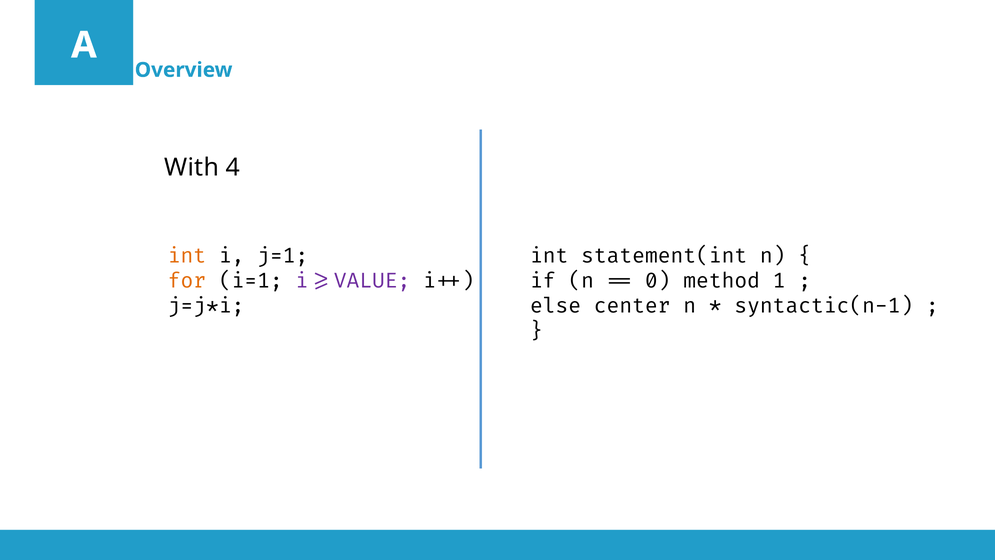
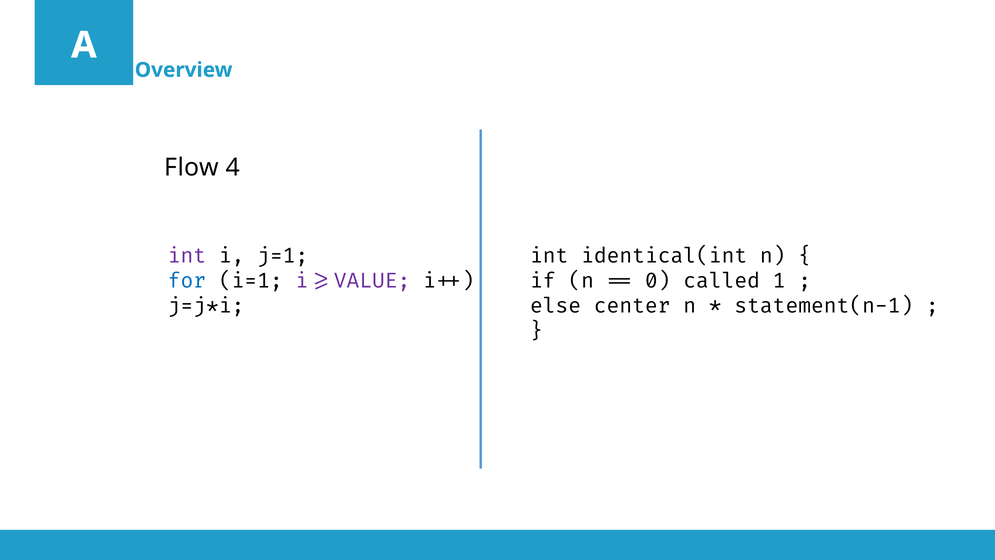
With: With -> Flow (192, 168)
int colour: orange -> purple (187, 256)
statement(int: statement(int -> identical(int (664, 256)
for colour: orange -> blue (187, 281)
method: method -> called (722, 281)
syntactic(n-1: syntactic(n-1 -> statement(n-1 (824, 306)
